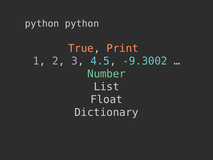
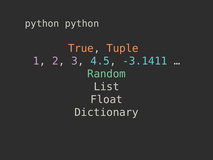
Print: Print -> Tuple (122, 48)
-9.3002: -9.3002 -> -3.1411 (145, 61)
Number: Number -> Random (106, 74)
